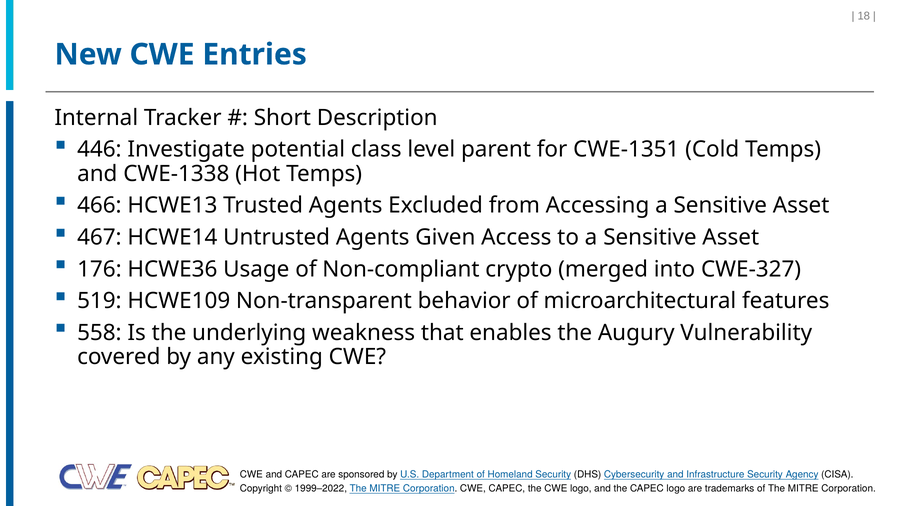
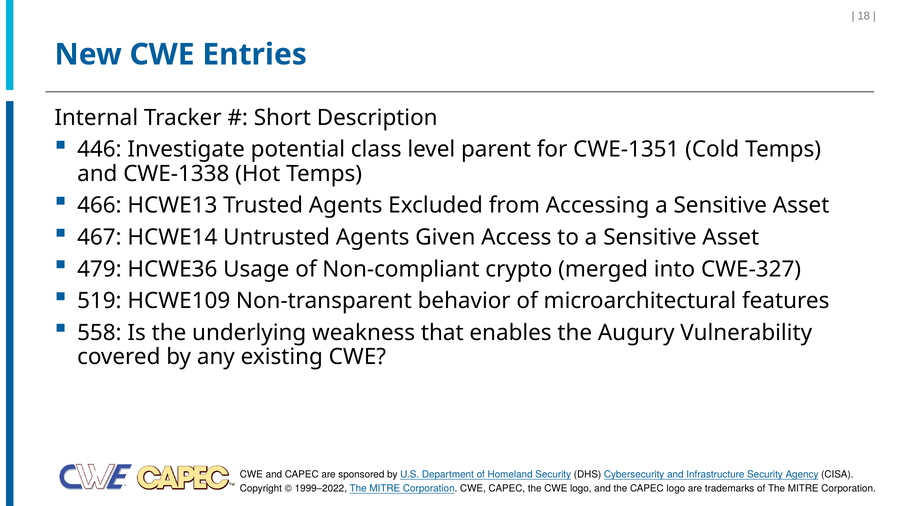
176: 176 -> 479 (99, 269)
